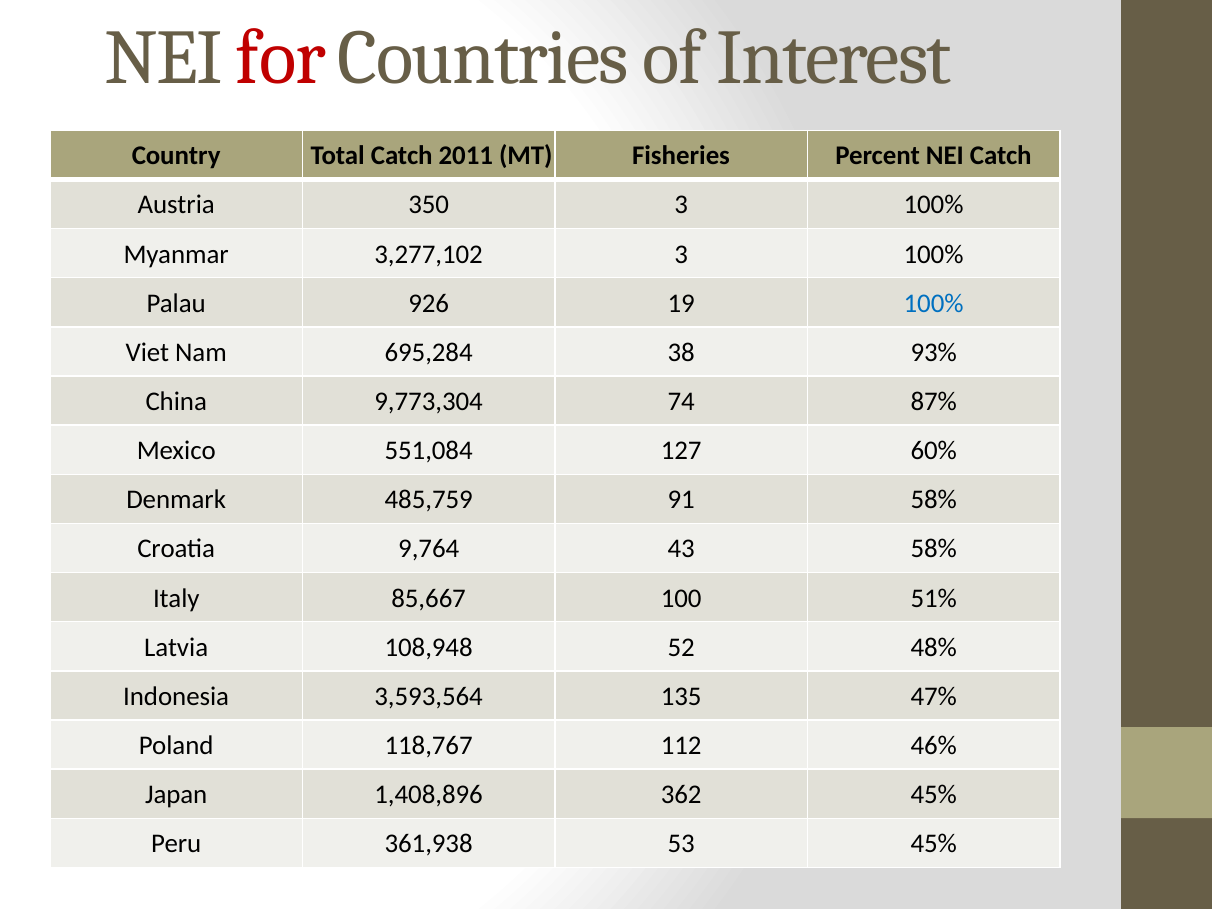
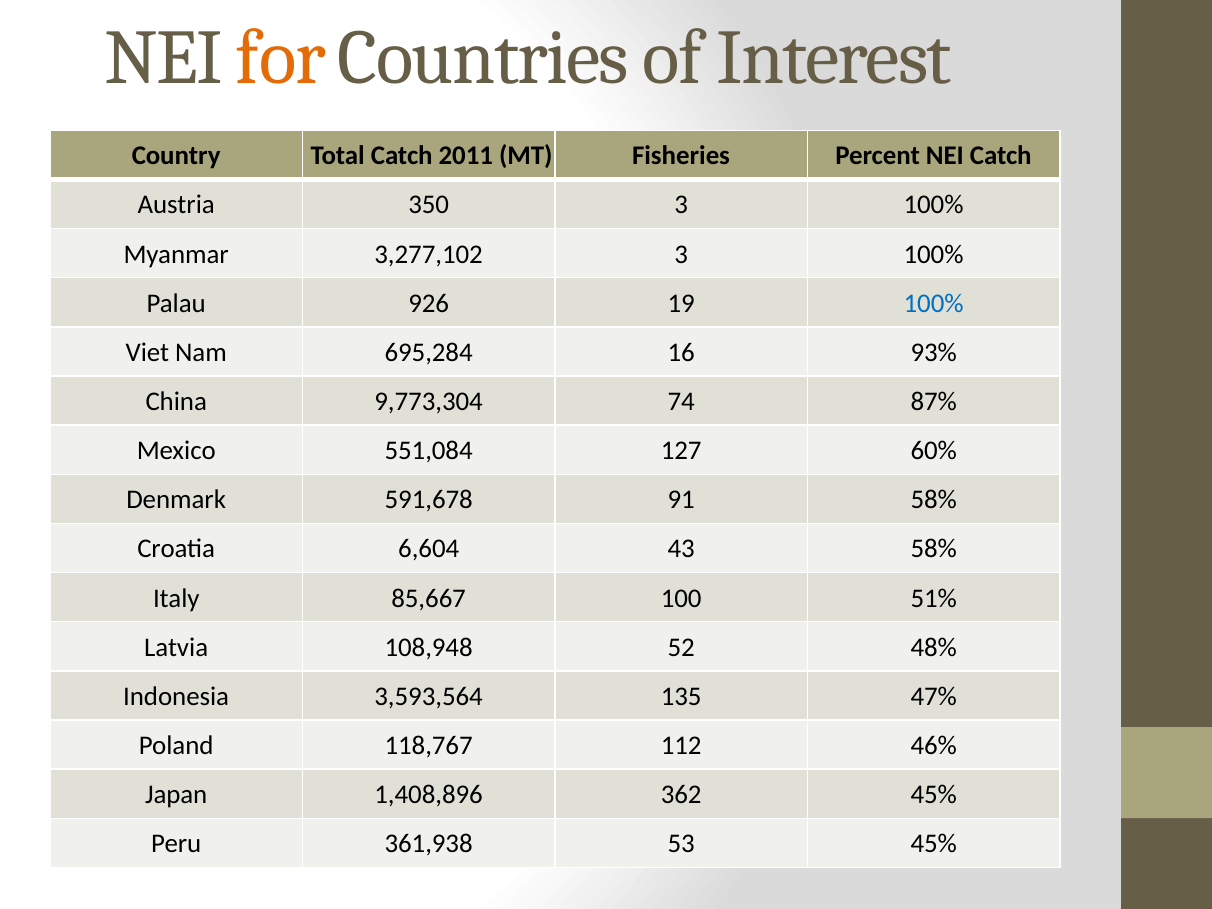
for colour: red -> orange (281, 58)
38: 38 -> 16 (681, 353)
485,759: 485,759 -> 591,678 (429, 500)
9,764: 9,764 -> 6,604 (429, 549)
